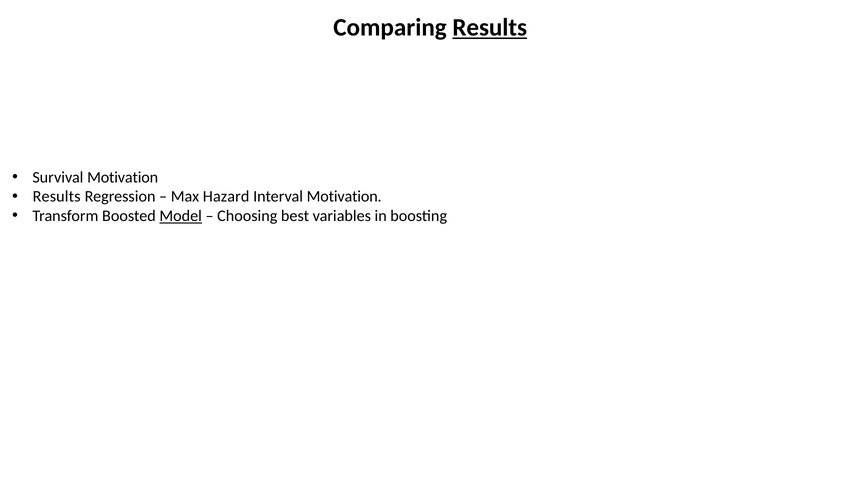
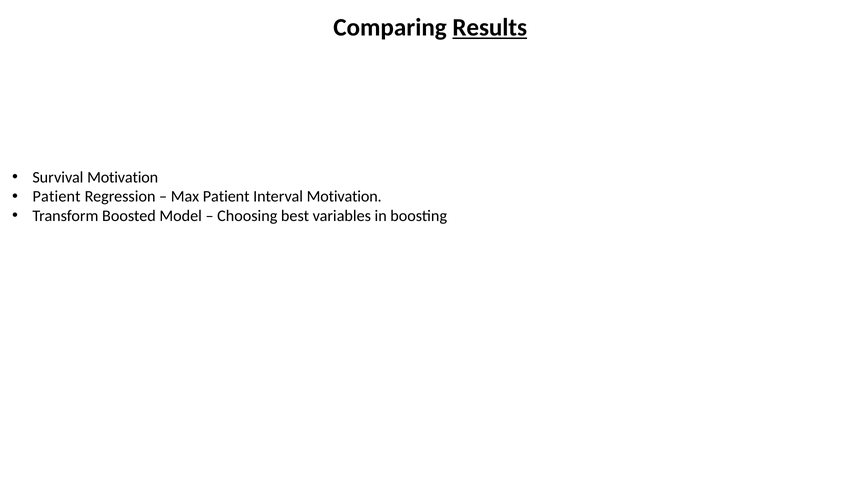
Results: Results -> Patient (57, 197)
Max Hazard: Hazard -> Patient (226, 197)
Model underline: present -> none (181, 216)
